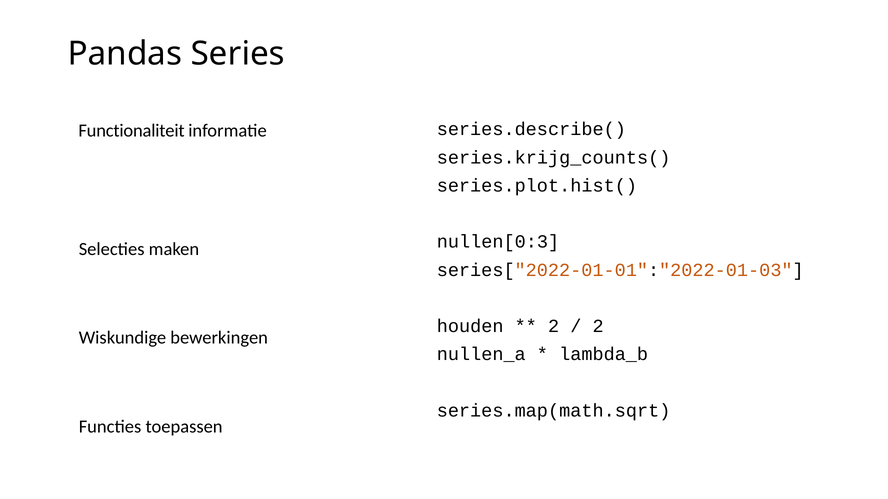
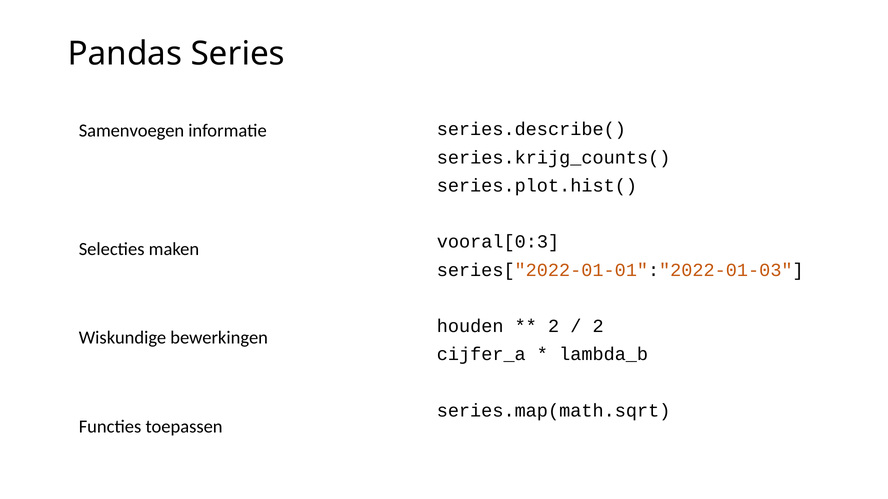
Functionaliteit: Functionaliteit -> Samenvoegen (131, 131)
nullen[0:3: nullen[0:3 -> vooral[0:3 (498, 242)
nullen_a: nullen_a -> cijfer_a (481, 355)
